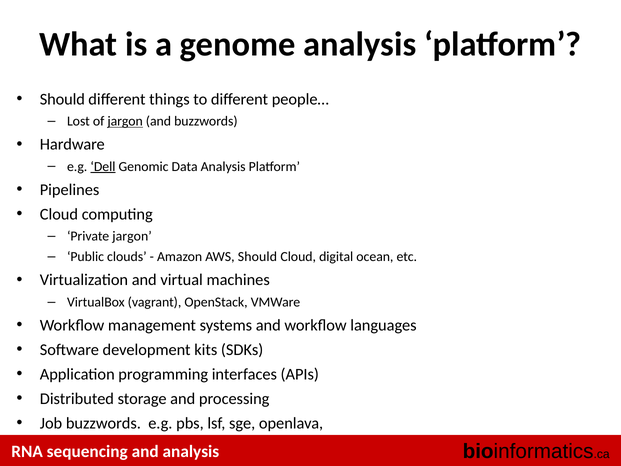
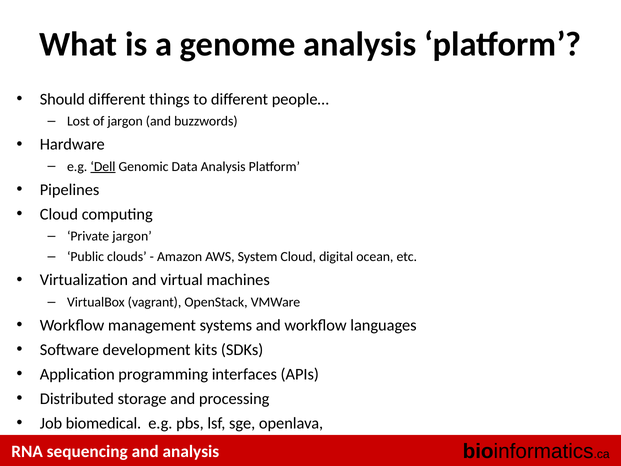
jargon underline: present -> none (125, 121)
AWS Should: Should -> System (258, 257)
Job buzzwords: buzzwords -> biomedical (103, 423)
